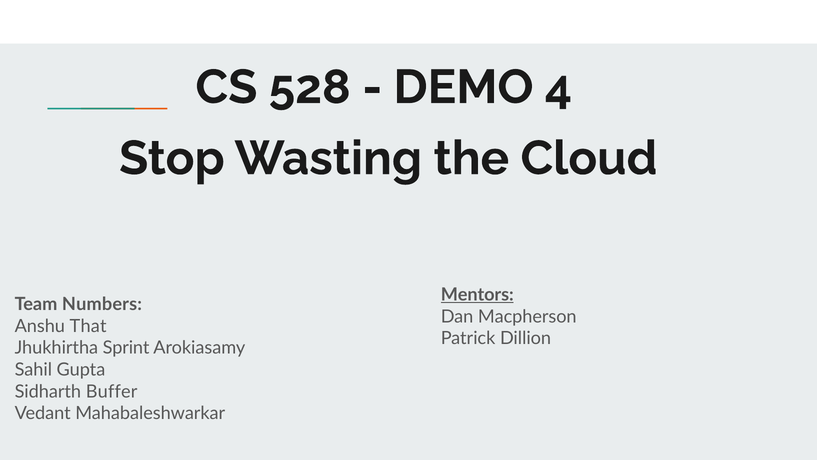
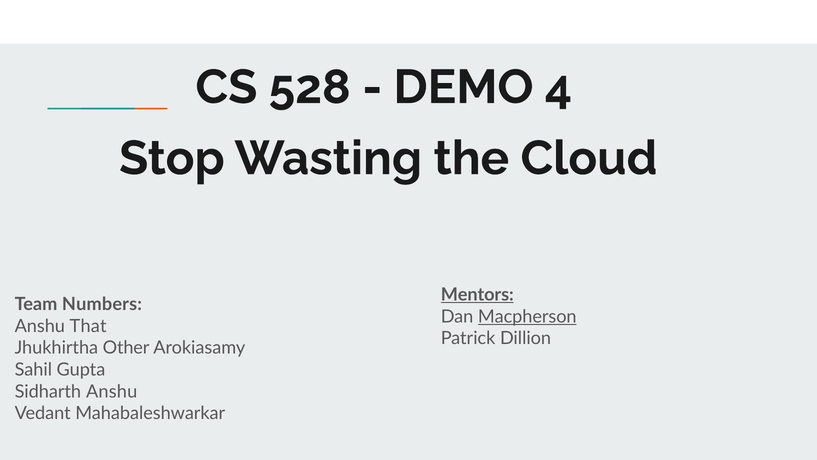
Macpherson underline: none -> present (527, 316)
Sprint: Sprint -> Other (126, 348)
Sidharth Buffer: Buffer -> Anshu (112, 391)
